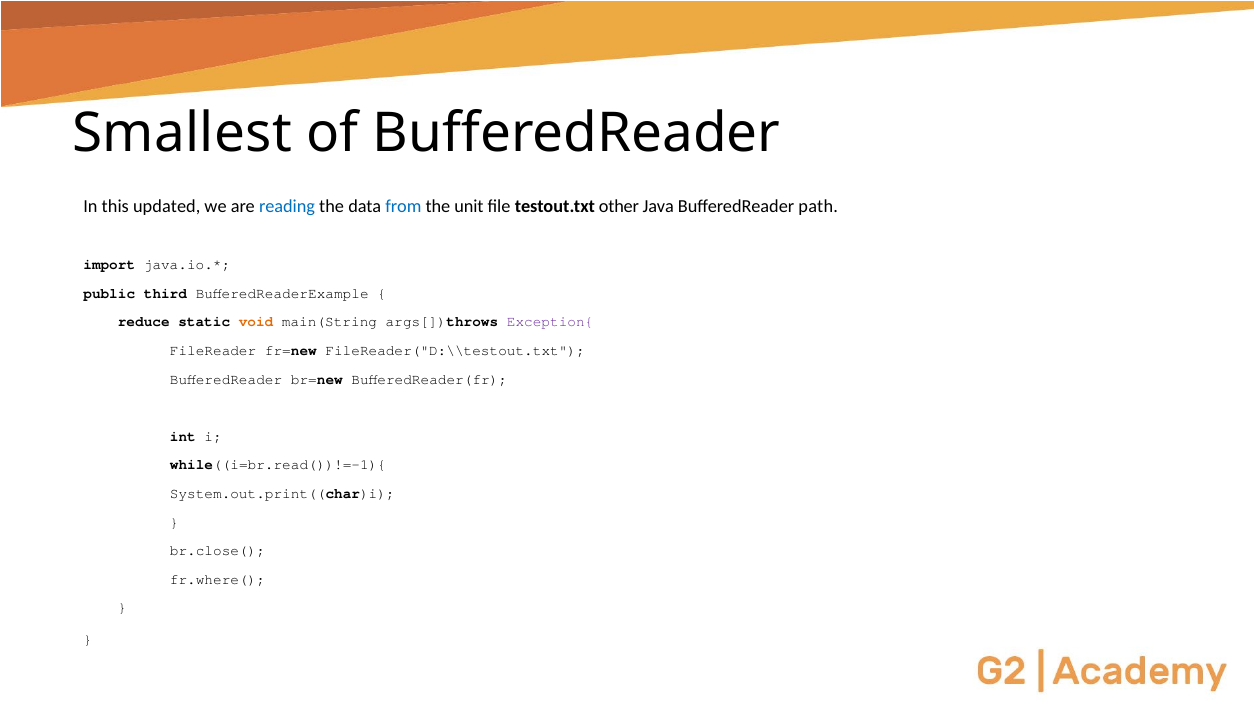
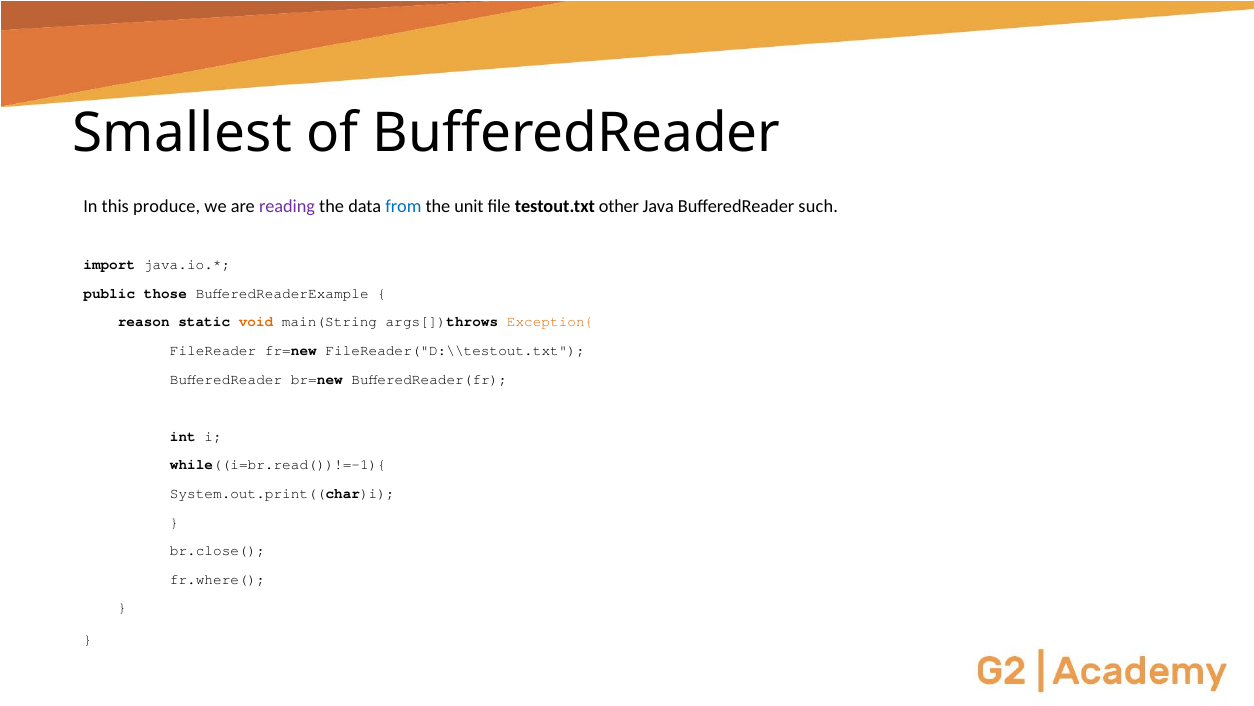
updated: updated -> produce (167, 207)
reading colour: blue -> purple (287, 207)
path: path -> such (818, 207)
third: third -> those (165, 293)
reduce: reduce -> reason (144, 322)
Exception{ colour: purple -> orange (550, 322)
